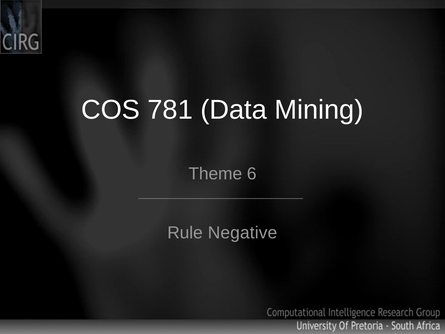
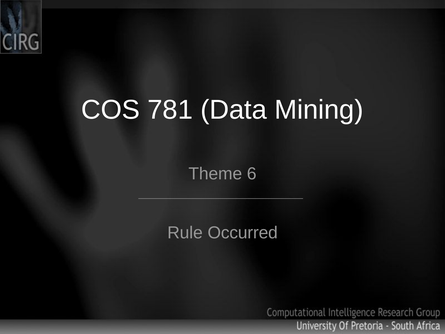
Negative: Negative -> Occurred (243, 233)
